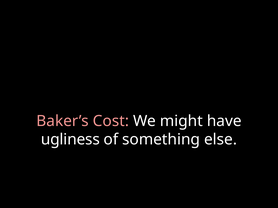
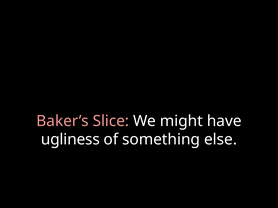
Cost: Cost -> Slice (111, 121)
